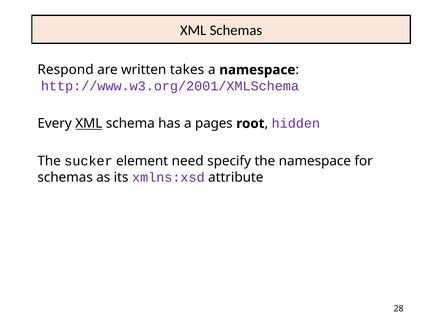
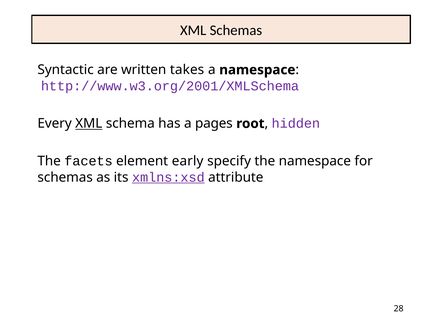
Respond: Respond -> Syntactic (66, 70)
sucker: sucker -> facets (89, 162)
need: need -> early (188, 162)
xmlns:xsd underline: none -> present (168, 178)
